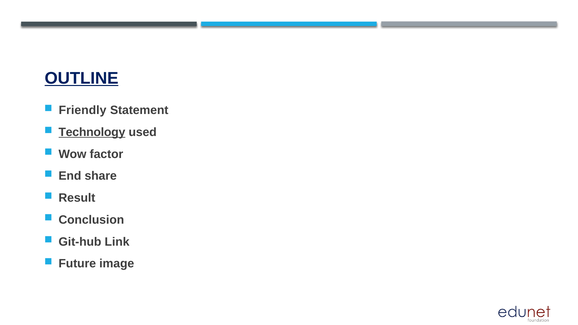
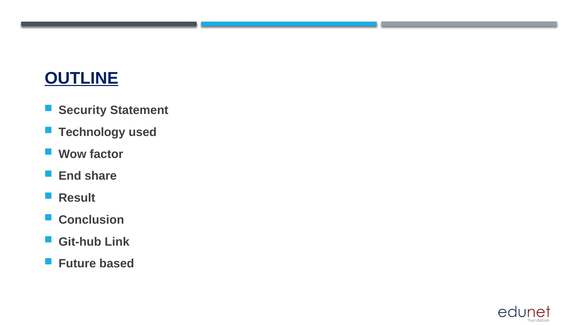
Friendly: Friendly -> Security (83, 110)
Technology underline: present -> none (92, 132)
image: image -> based (117, 264)
